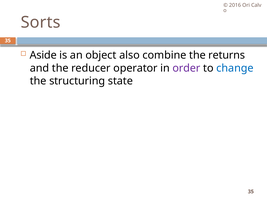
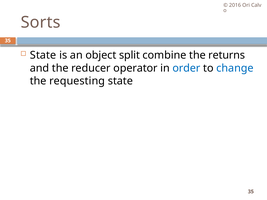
Aside: Aside -> State (43, 55)
also: also -> split (130, 55)
order colour: purple -> blue (186, 68)
structuring: structuring -> requesting (77, 81)
